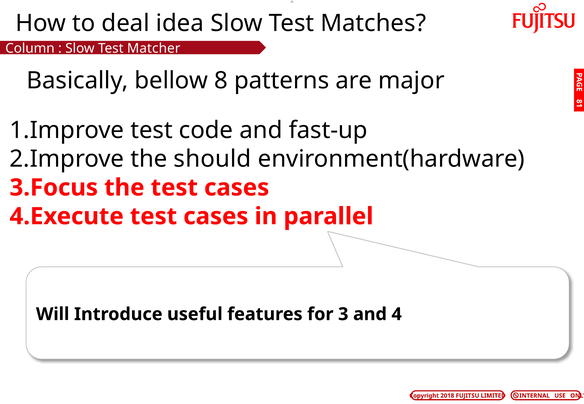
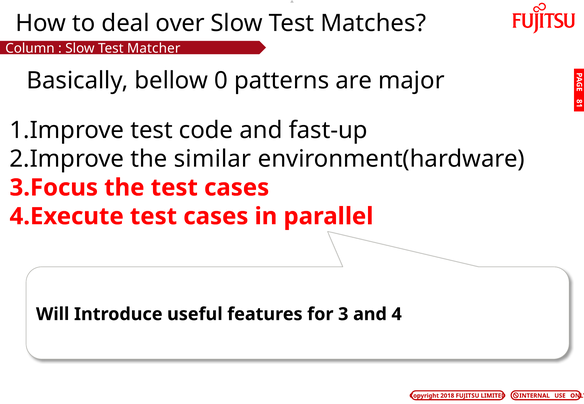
idea: idea -> over (180, 23)
bellow 8: 8 -> 0 (221, 81)
should: should -> similar (212, 159)
